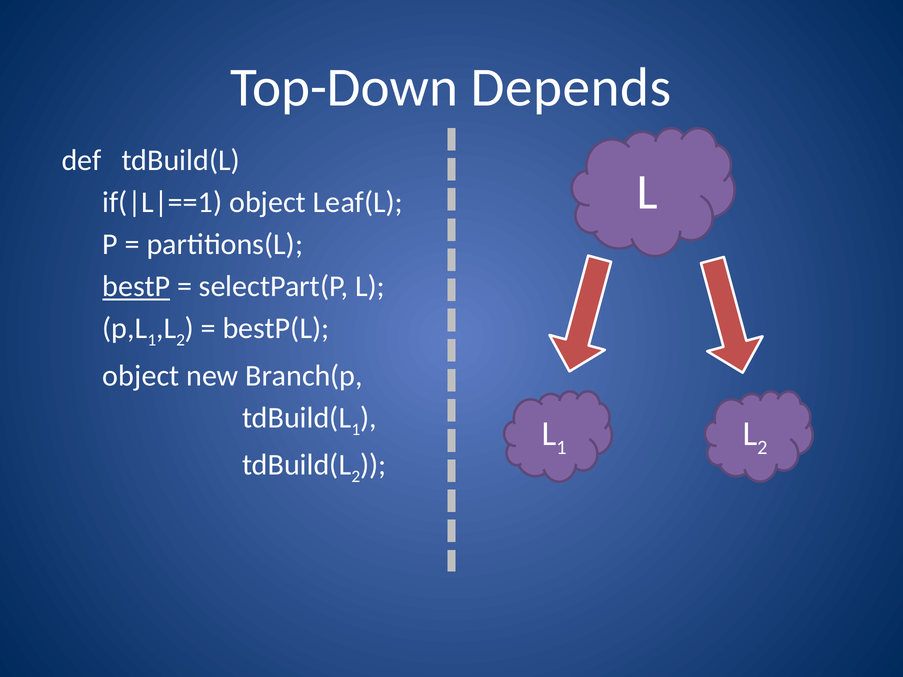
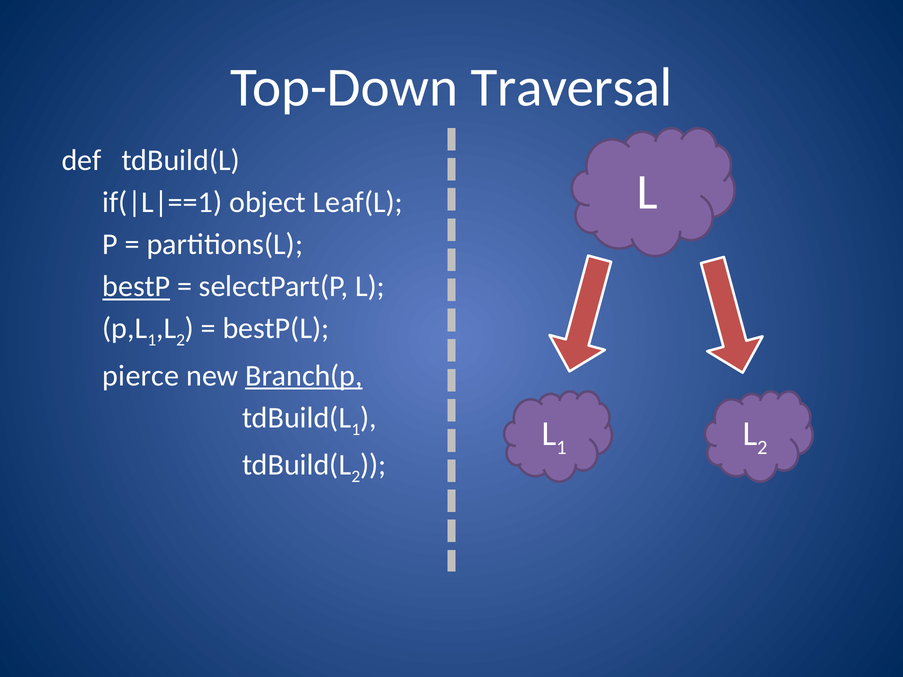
Depends: Depends -> Traversal (572, 87)
object: object -> pierce (141, 376)
Branch(p underline: none -> present (304, 376)
